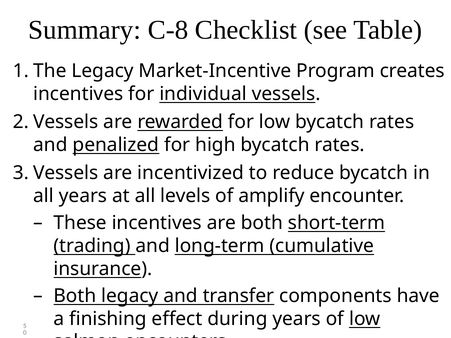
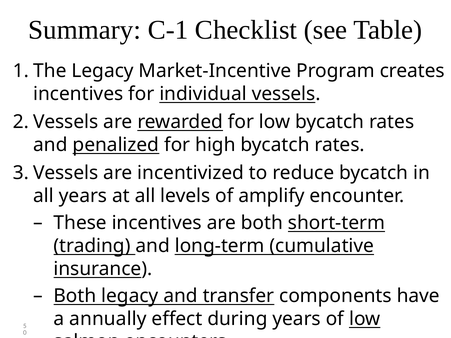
C-8: C-8 -> C-1 (168, 30)
finishing: finishing -> annually (108, 319)
